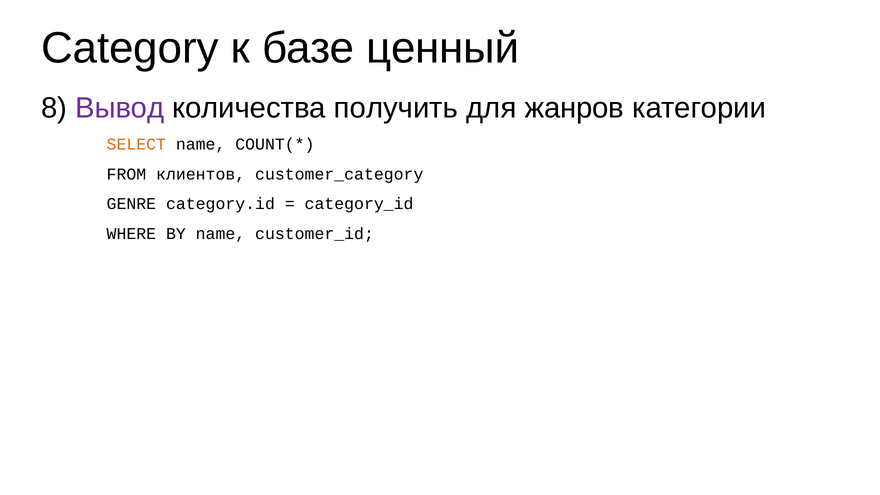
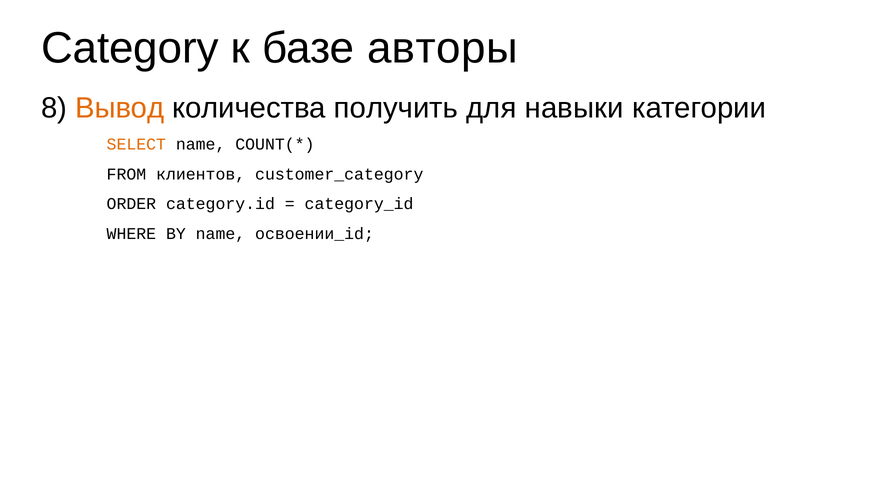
ценный: ценный -> авторы (442, 48)
Вывод colour: purple -> orange (120, 108)
жанров: жанров -> навыки (574, 108)
GENRE: GENRE -> ORDER (131, 204)
customer_id: customer_id -> освоении_id (315, 234)
